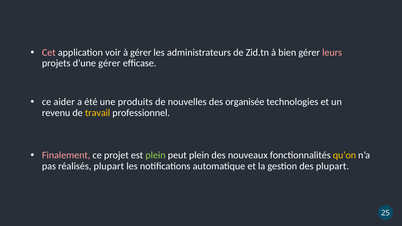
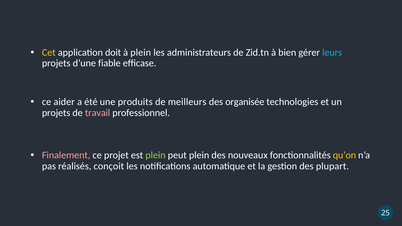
Cet colour: pink -> yellow (49, 53)
voir: voir -> doit (113, 53)
à gérer: gérer -> plein (141, 53)
leurs colour: pink -> light blue (332, 53)
d’une gérer: gérer -> fiable (109, 63)
nouvelles: nouvelles -> meilleurs (187, 102)
revenu: revenu -> projets (56, 113)
travail colour: yellow -> pink (98, 113)
réalisés plupart: plupart -> conçoit (109, 166)
